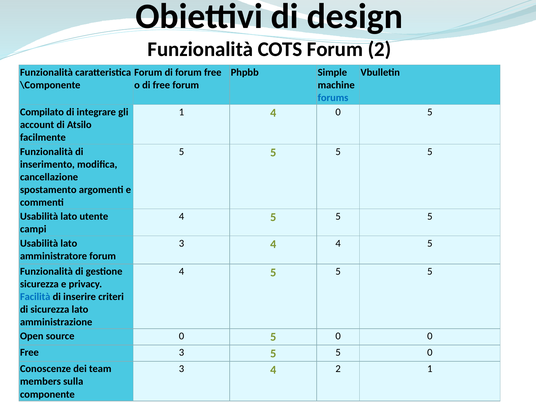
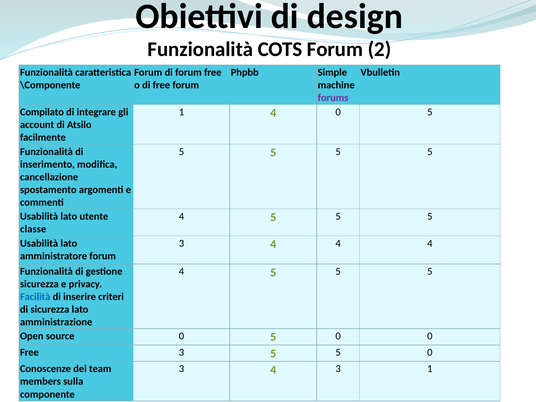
forums colour: blue -> purple (333, 98)
campi: campi -> classe (33, 229)
4 4 5: 5 -> 4 (430, 243)
4 2: 2 -> 3 (338, 369)
